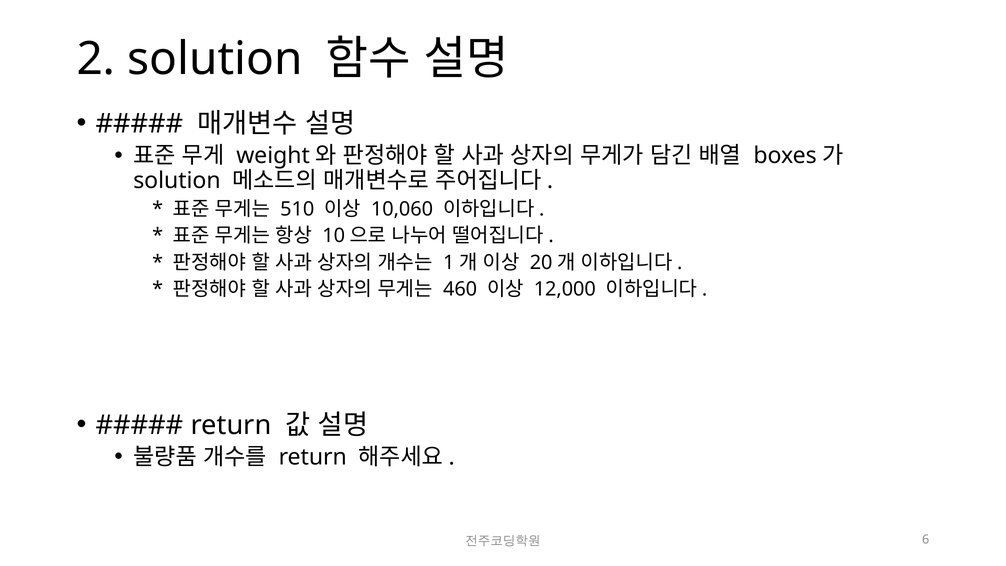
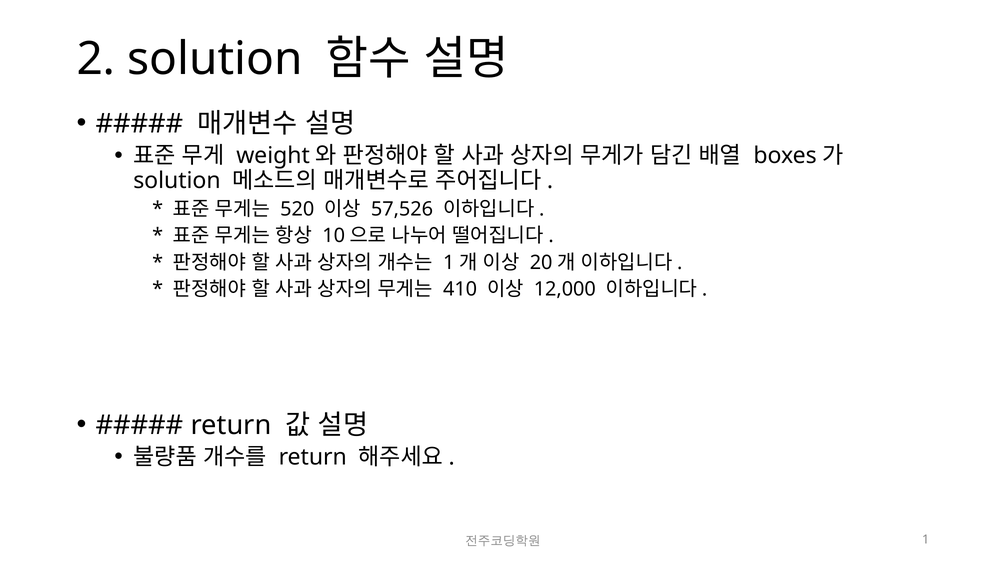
510: 510 -> 520 (297, 209)
10,060: 10,060 -> 57,526 (402, 209)
460: 460 -> 410 (460, 289)
6: 6 -> 1 (926, 539)
